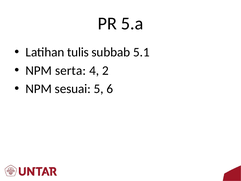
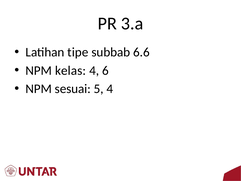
5.a: 5.a -> 3.a (132, 24)
tulis: tulis -> tipe (78, 52)
5.1: 5.1 -> 6.6 (141, 52)
serta: serta -> kelas (70, 70)
2: 2 -> 6 (105, 70)
5 6: 6 -> 4 (110, 89)
